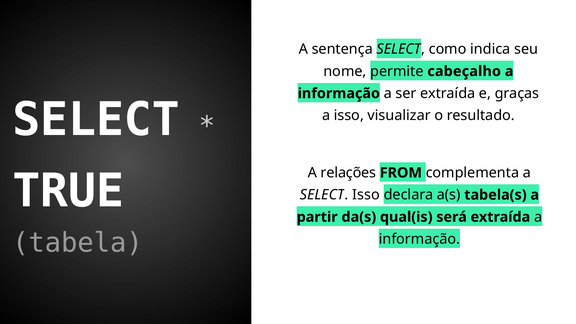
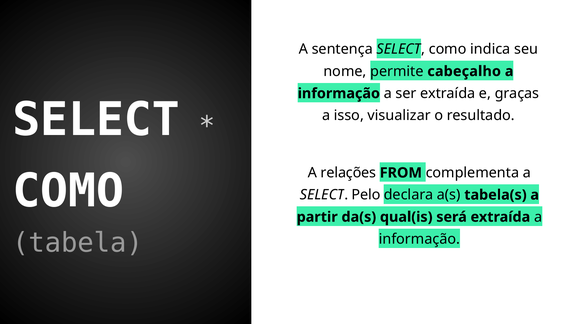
TRUE: TRUE -> COMO (68, 191)
SELECT Isso: Isso -> Pelo (366, 195)
